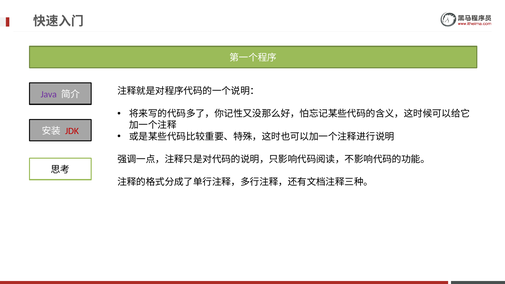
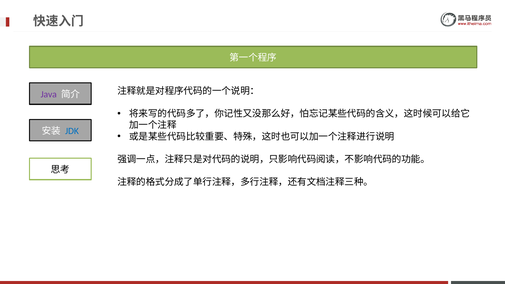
JDK colour: red -> blue (72, 131)
